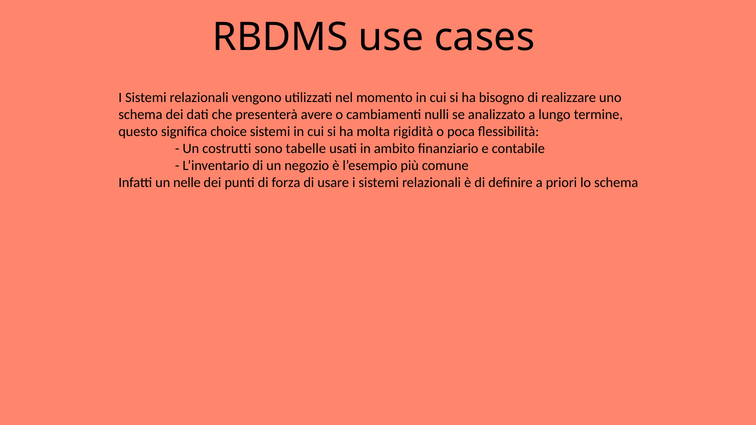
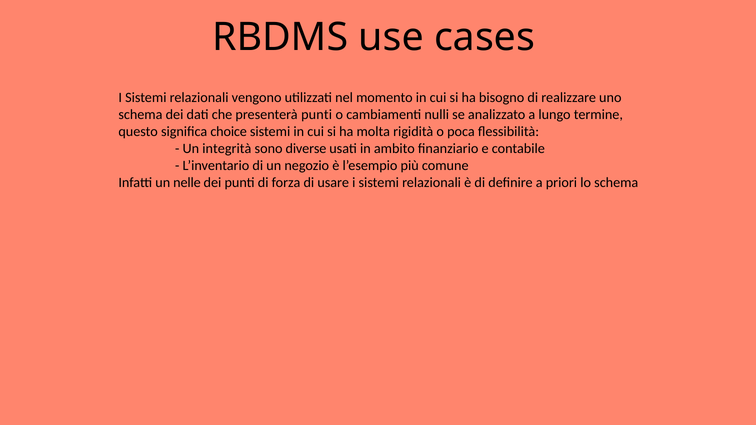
presenterà avere: avere -> punti (317, 115)
costrutti: costrutti -> integrità (227, 149)
tabelle: tabelle -> diverse (306, 149)
